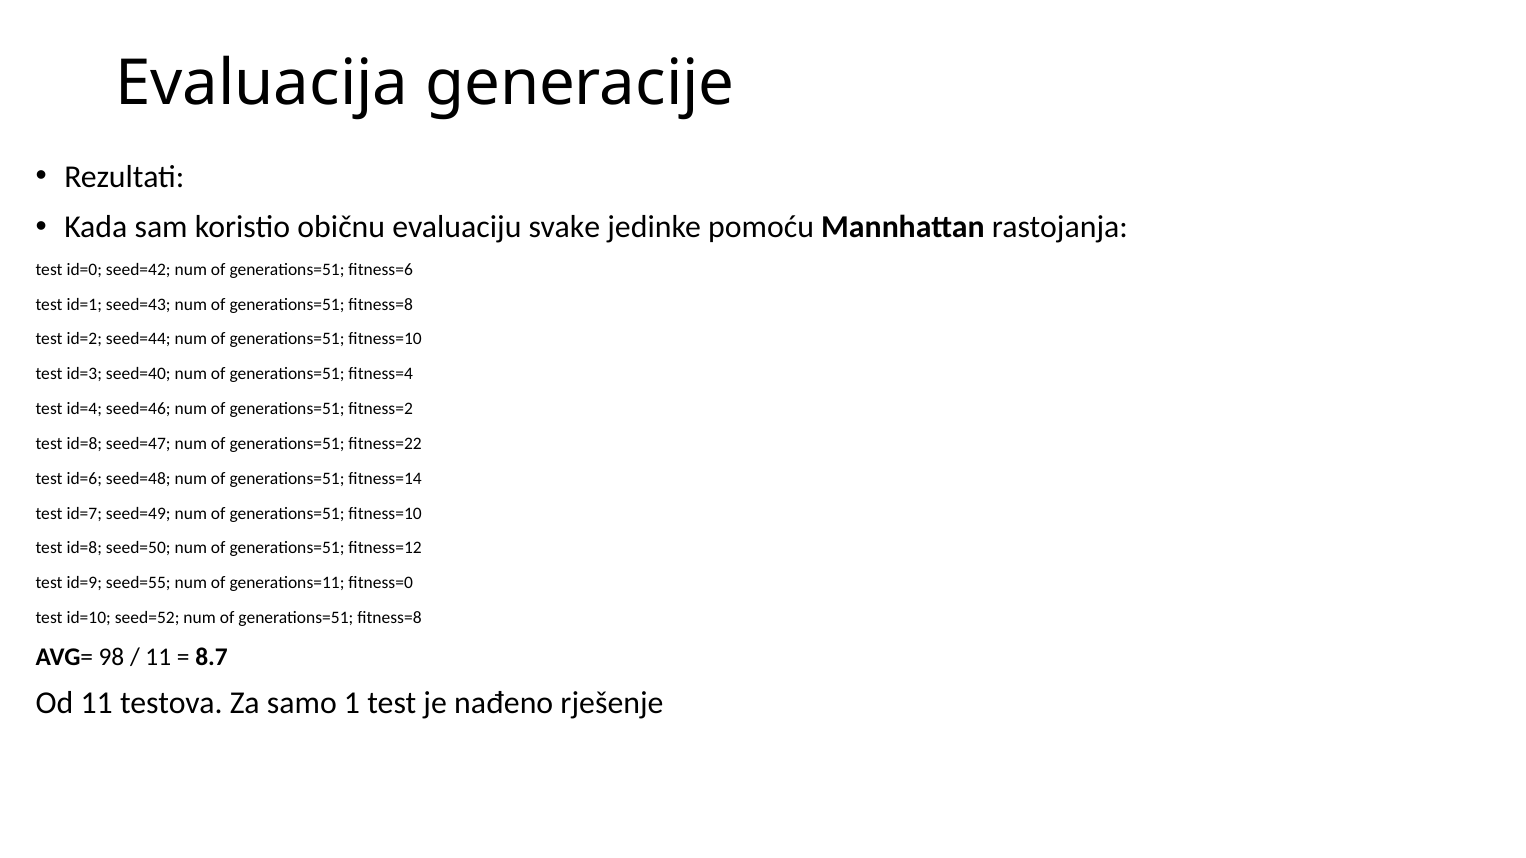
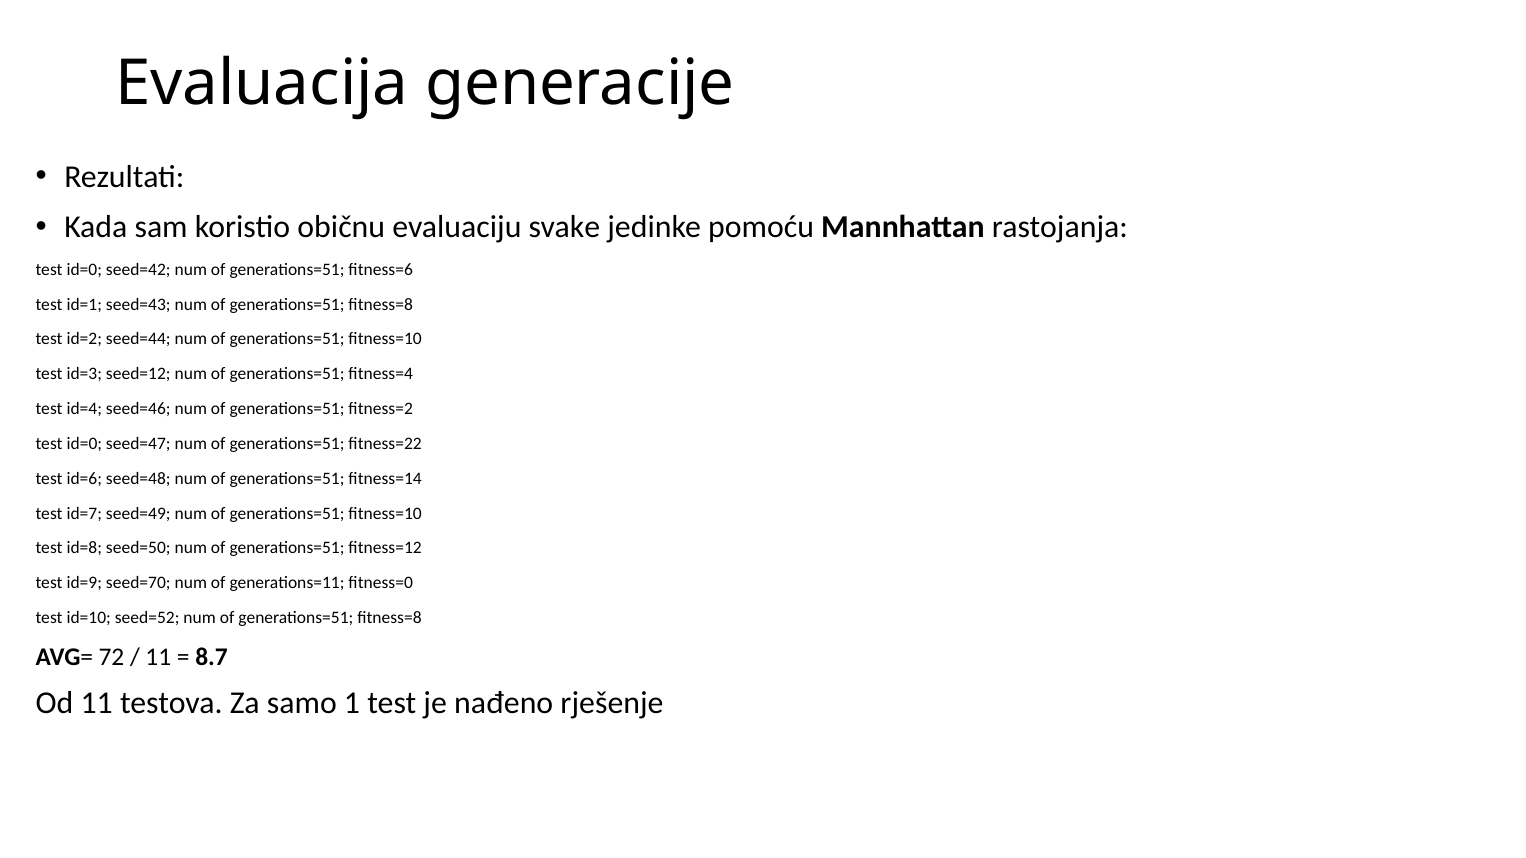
seed=40: seed=40 -> seed=12 (138, 374)
id=8: id=8 -> id=0 (84, 444)
seed=55: seed=55 -> seed=70 (138, 583)
98: 98 -> 72 (111, 657)
